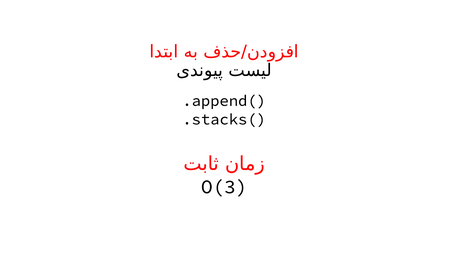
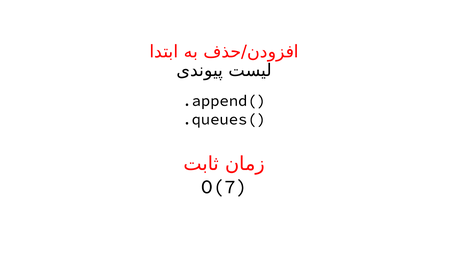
.stacks(: .stacks( -> .queues( (224, 119)
O(3: O(3 -> O(7 (224, 187)
